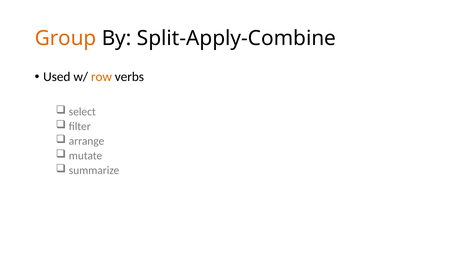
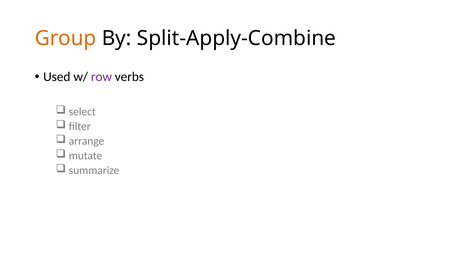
row colour: orange -> purple (101, 77)
